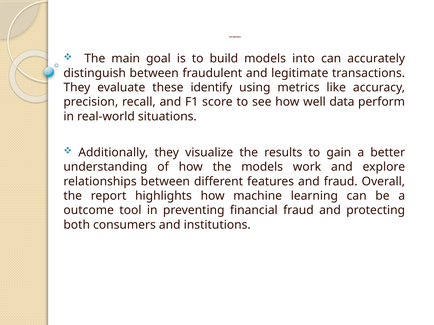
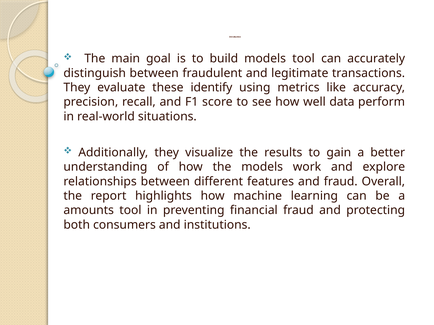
models into: into -> tool (304, 59)
outcome: outcome -> amounts (89, 211)
